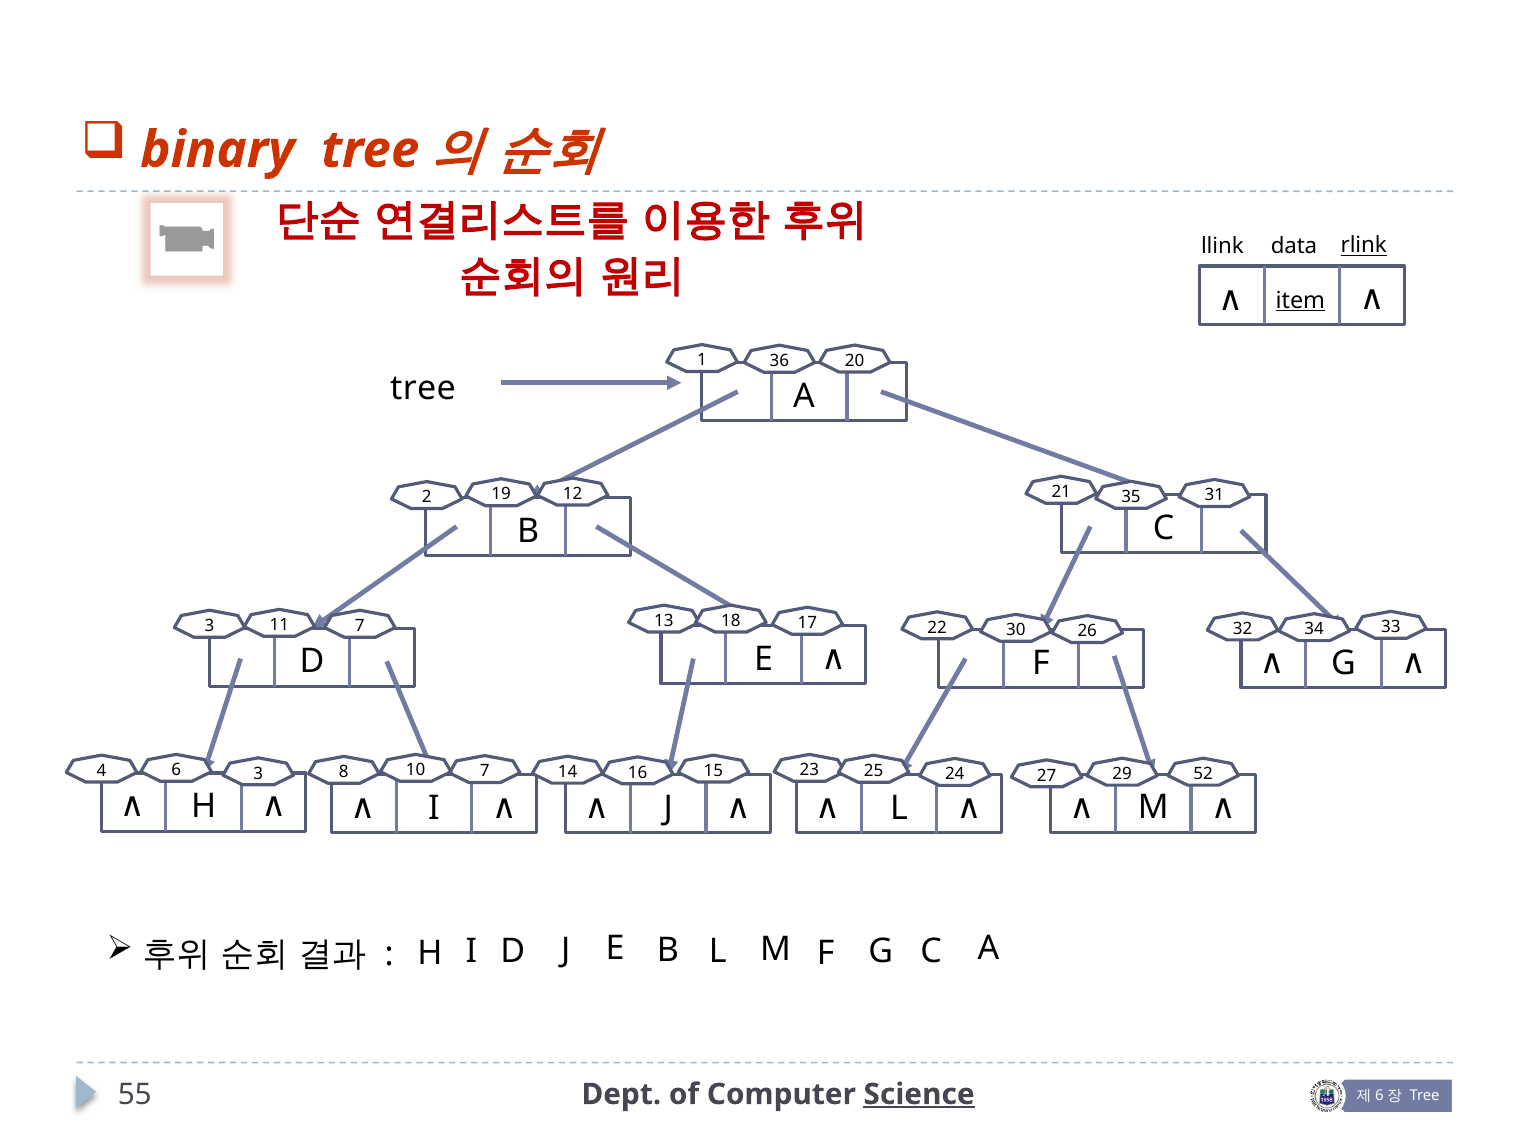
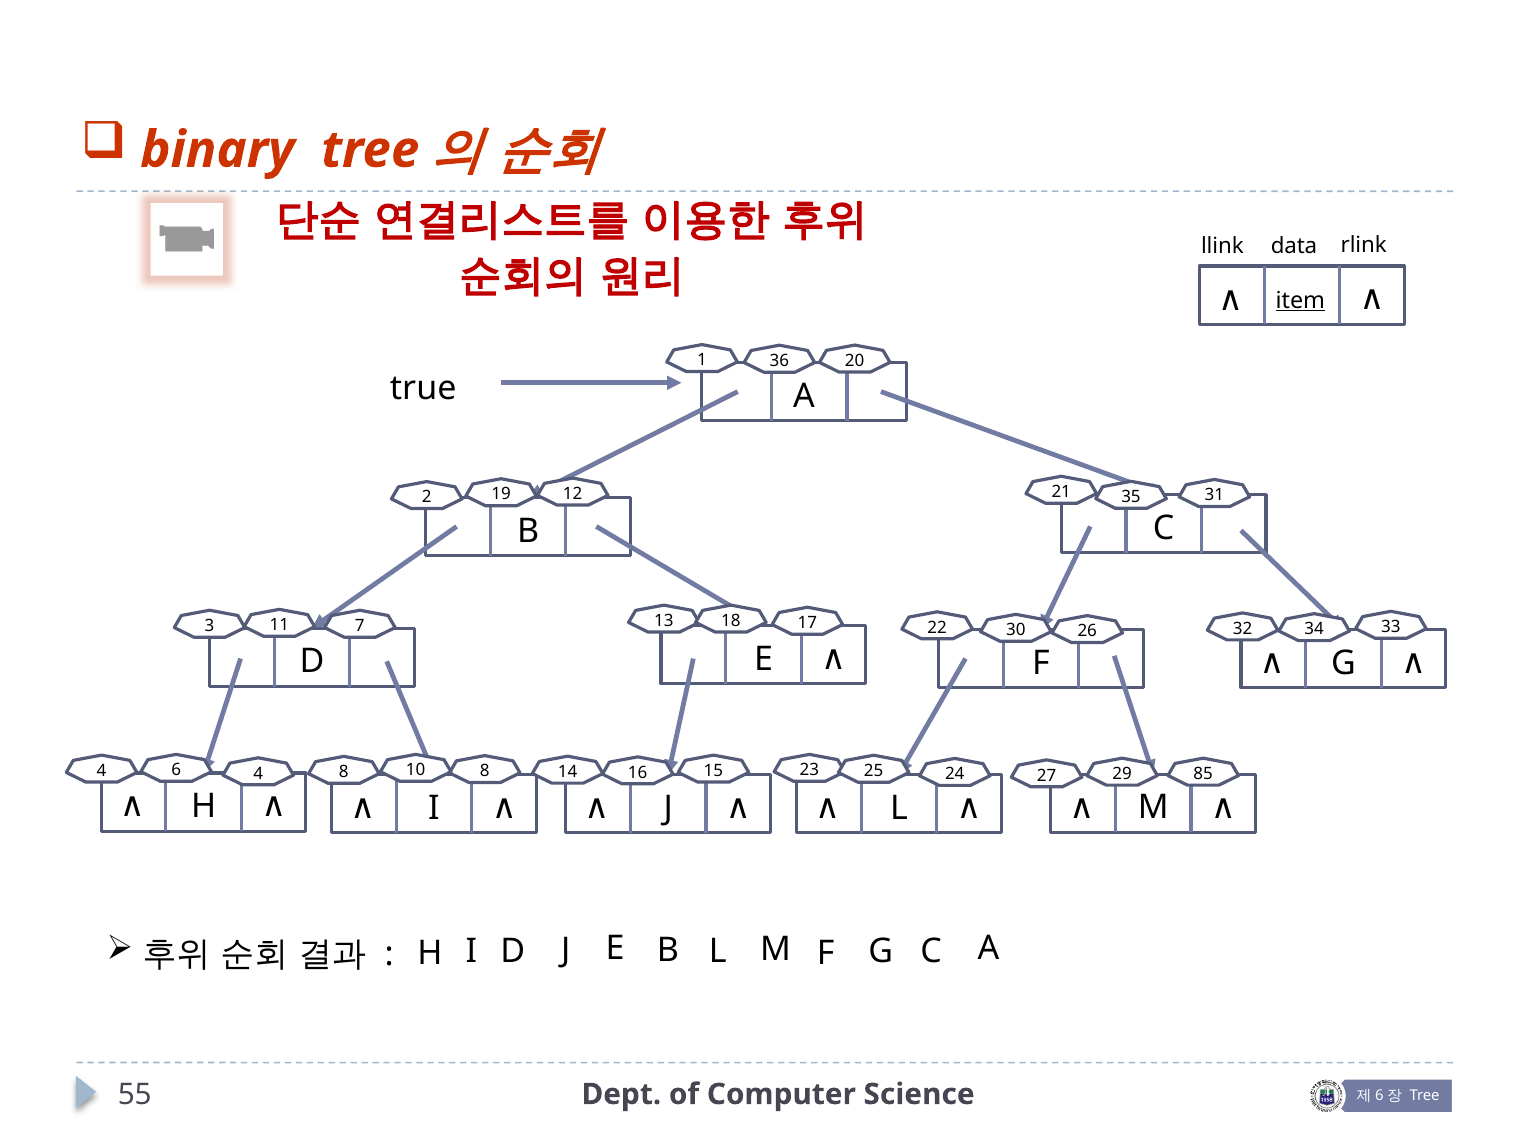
rlink underline: present -> none (1364, 246)
tree: tree -> true (423, 389)
4 3: 3 -> 4 (258, 774)
8 7: 7 -> 8 (485, 772)
52: 52 -> 85 (1203, 774)
Science underline: present -> none (919, 1095)
